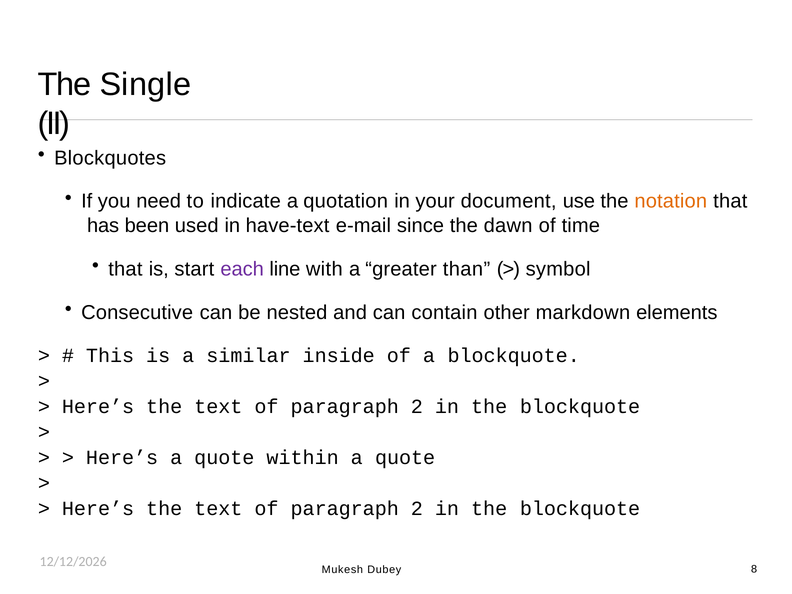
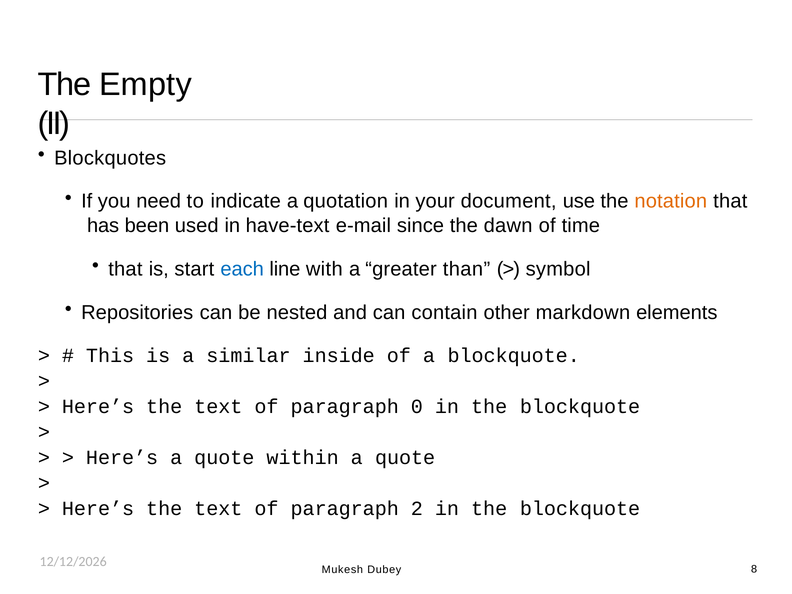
Single: Single -> Empty (146, 84)
each colour: purple -> blue (242, 269)
Consecutive: Consecutive -> Repositories (137, 312)
2: 2 -> 0 (417, 407)
